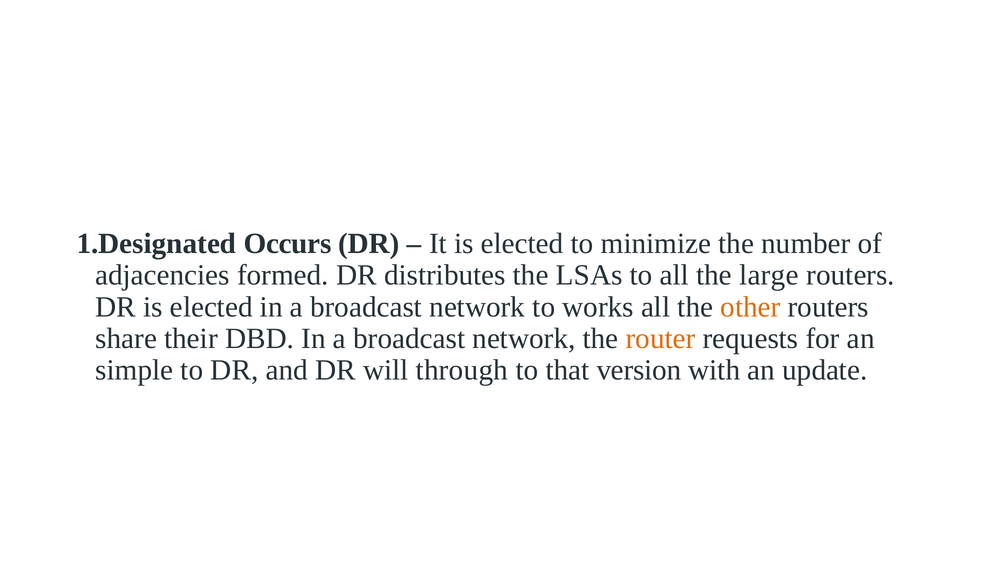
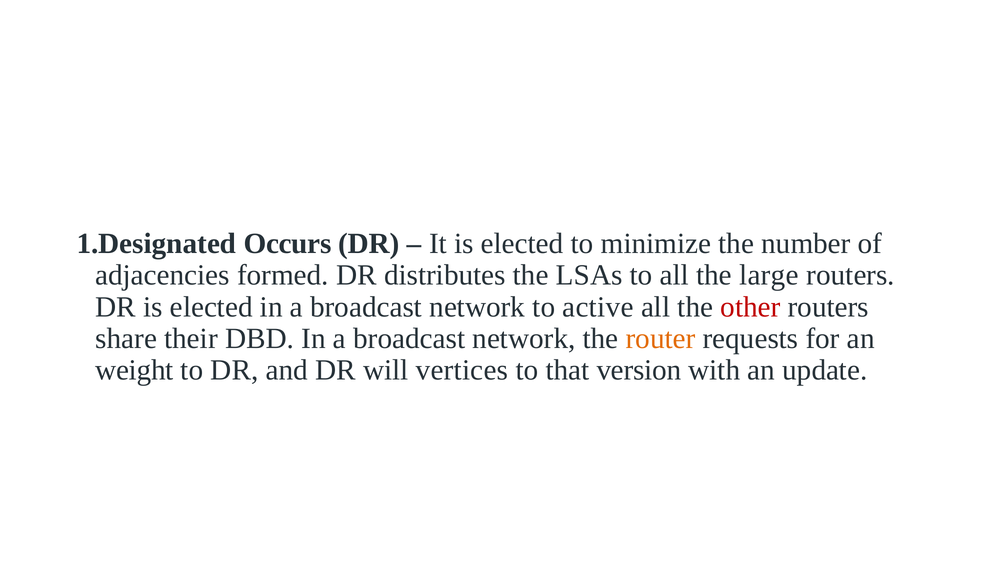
works: works -> active (598, 307)
other colour: orange -> red (750, 307)
simple: simple -> weight (134, 370)
through: through -> vertices (462, 370)
